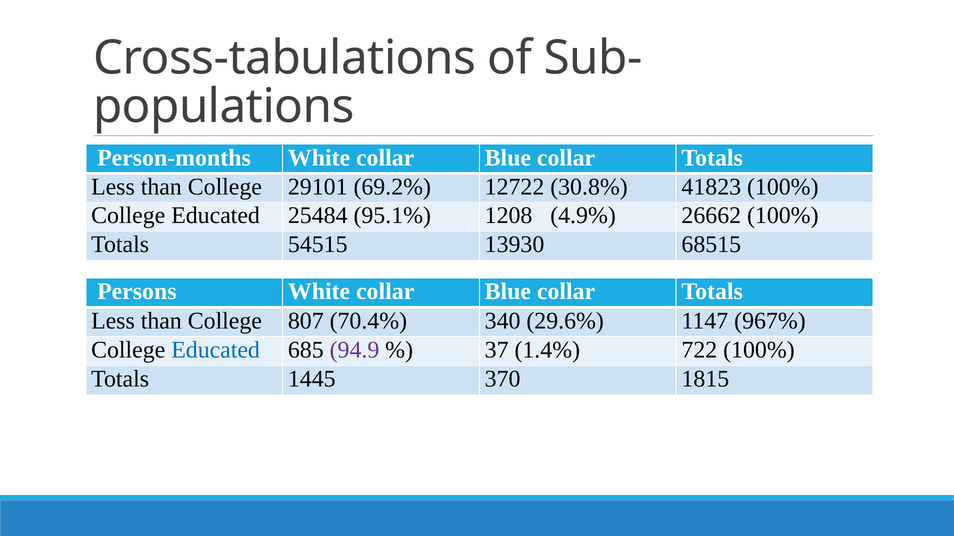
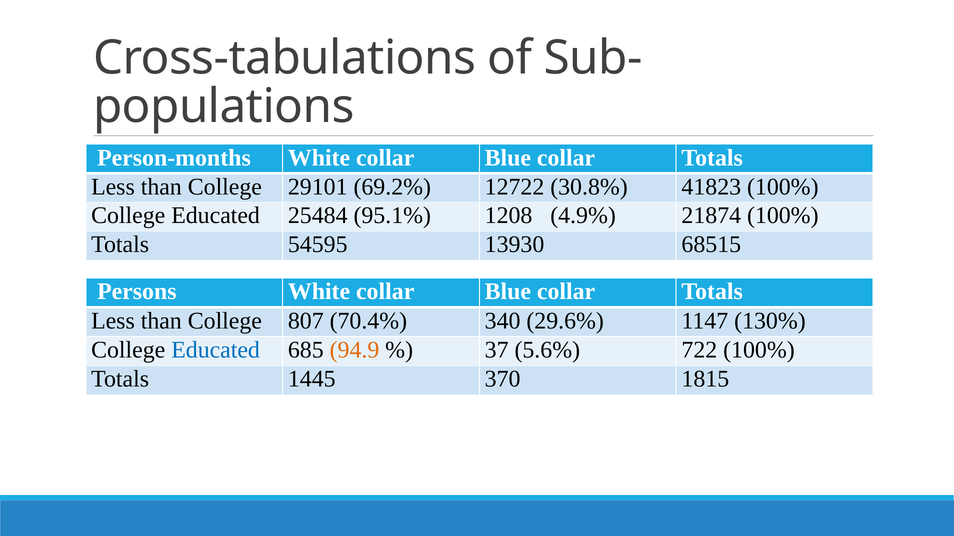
26662: 26662 -> 21874 (711, 216)
54515: 54515 -> 54595 (318, 245)
967%: 967% -> 130% (770, 321)
94.9 colour: purple -> orange (355, 350)
1.4%: 1.4% -> 5.6% (547, 350)
